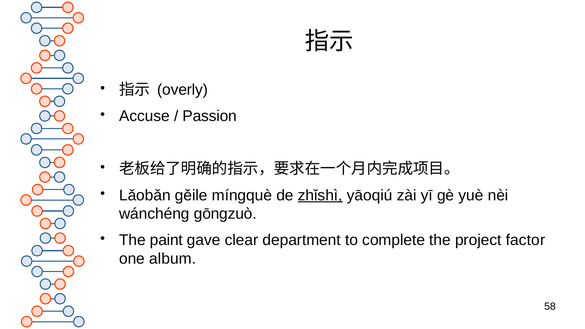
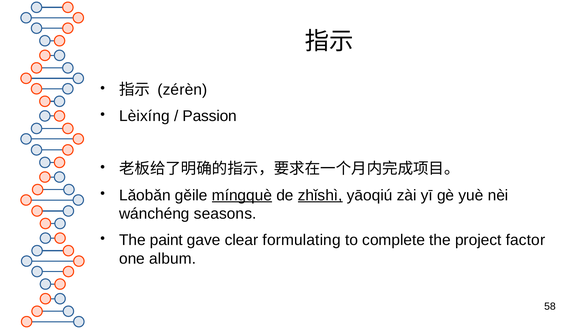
overly: overly -> zérèn (182, 90)
Accuse: Accuse -> Lèixíng (144, 116)
míngquè underline: none -> present (242, 195)
gōngzuò: gōngzuò -> seasons (225, 214)
department: department -> formulating (302, 240)
